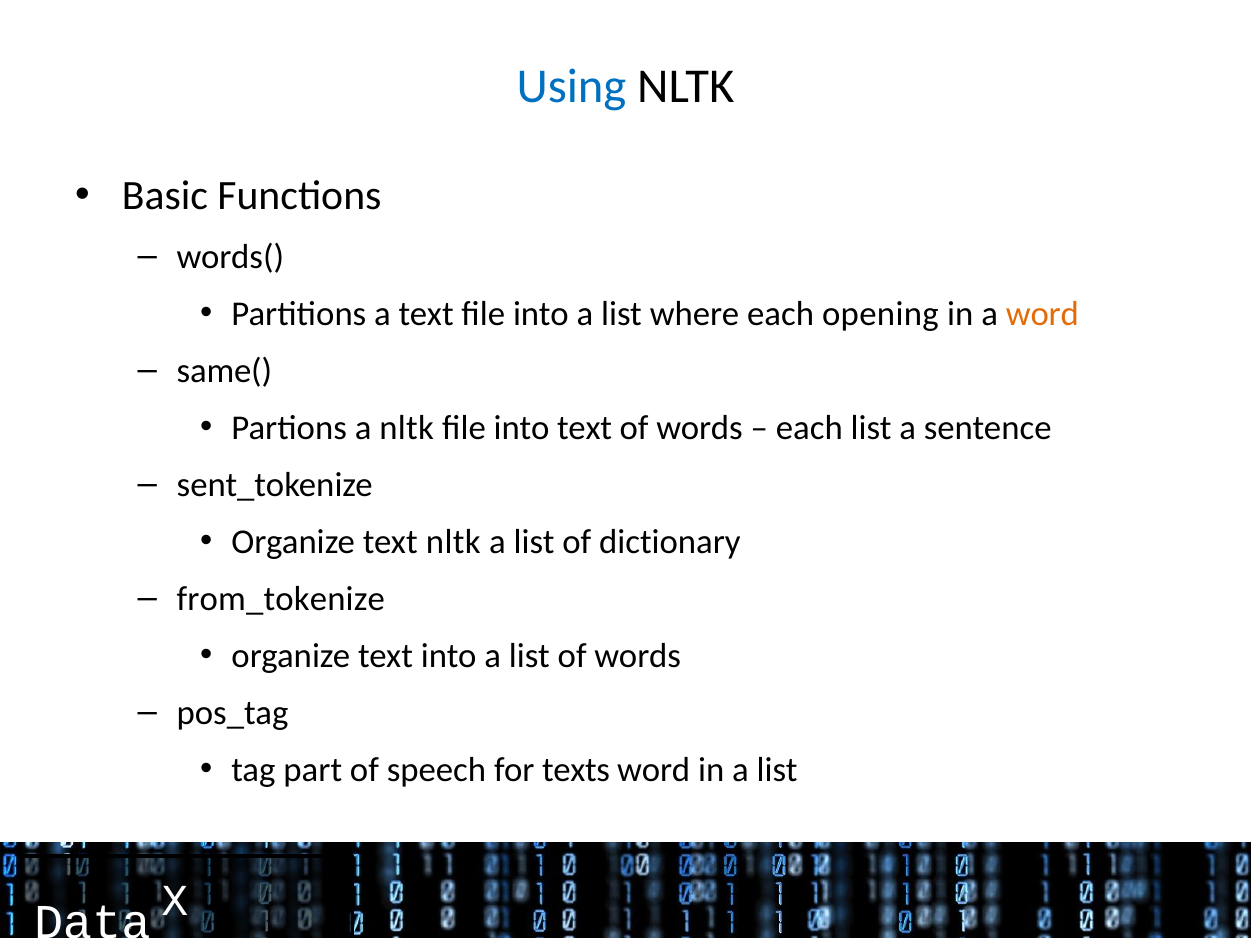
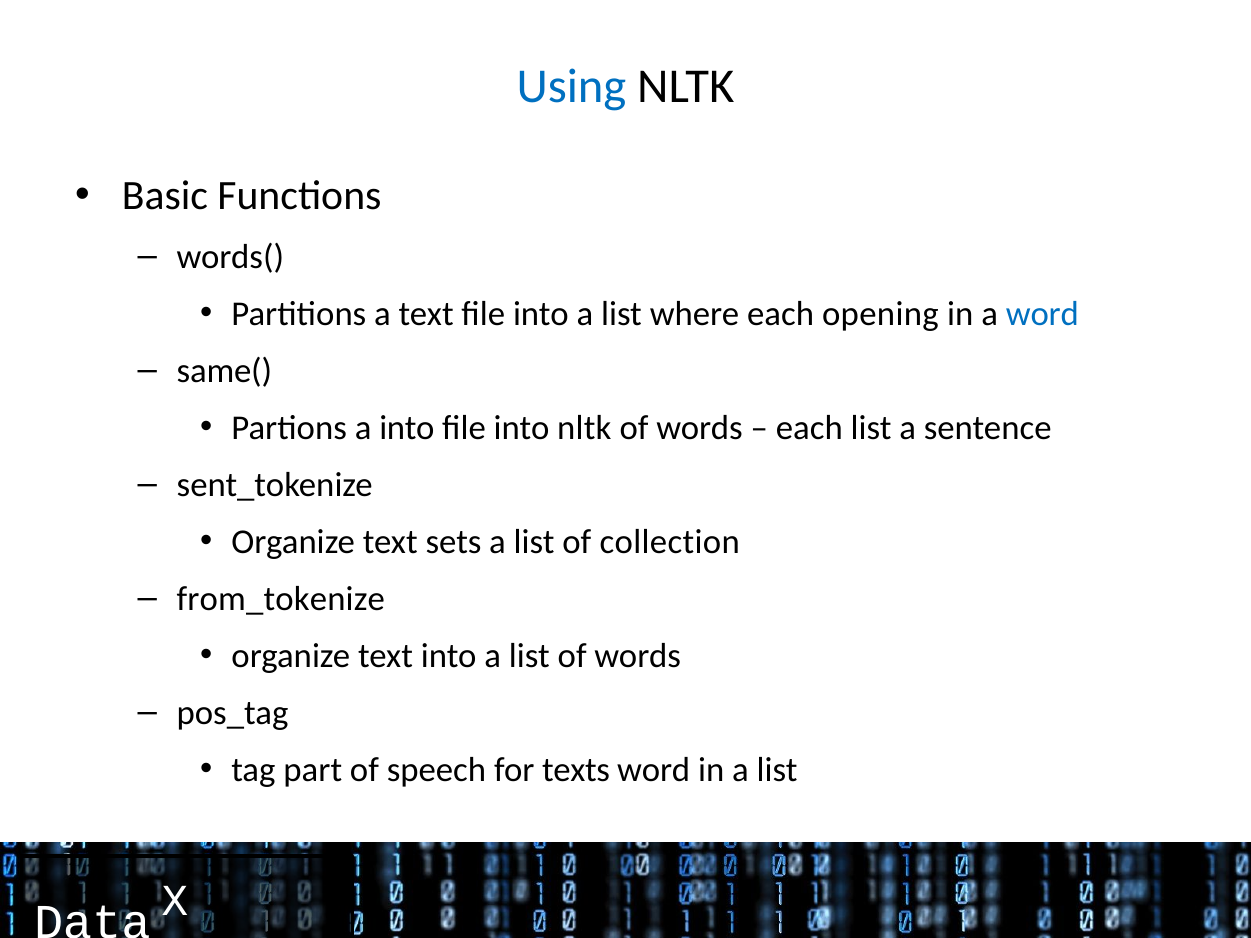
word colour: orange -> blue (1042, 314)
a nltk: nltk -> into (407, 428)
into text: text -> nltk (584, 428)
text nltk: nltk -> sets (453, 542)
dictionary: dictionary -> collection (670, 542)
